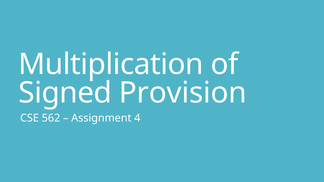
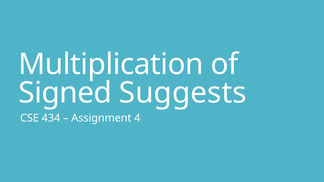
Provision: Provision -> Suggests (183, 93)
562: 562 -> 434 (51, 118)
